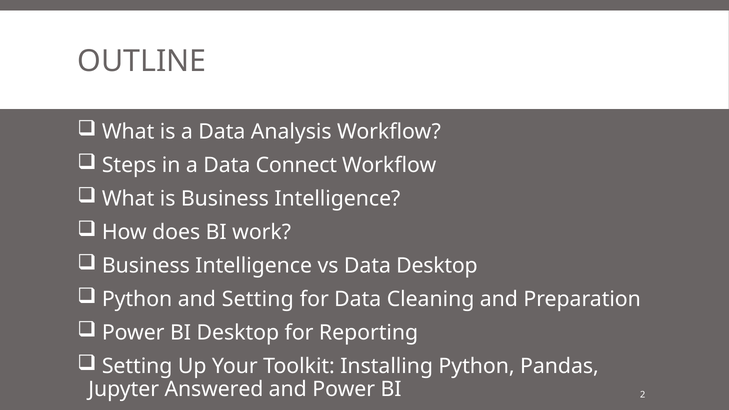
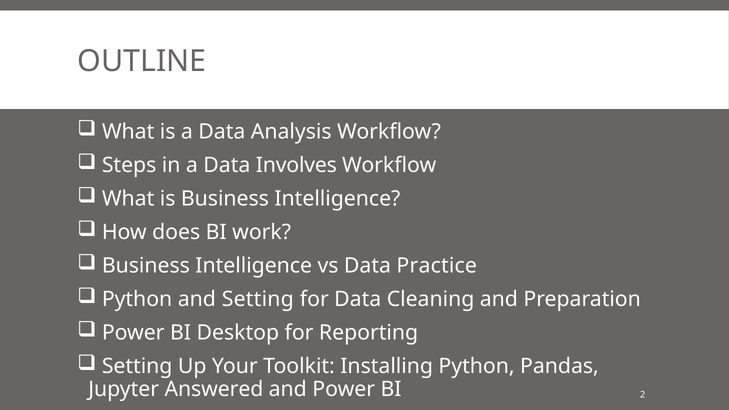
Connect: Connect -> Involves (296, 165)
Data Desktop: Desktop -> Practice (437, 266)
